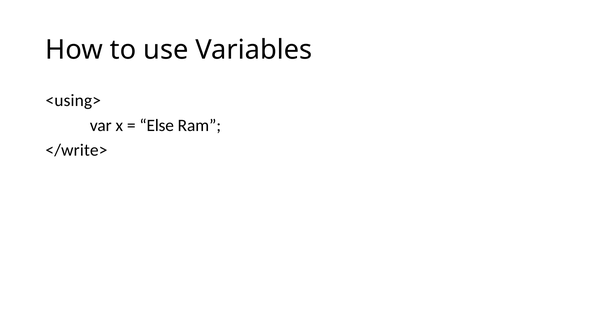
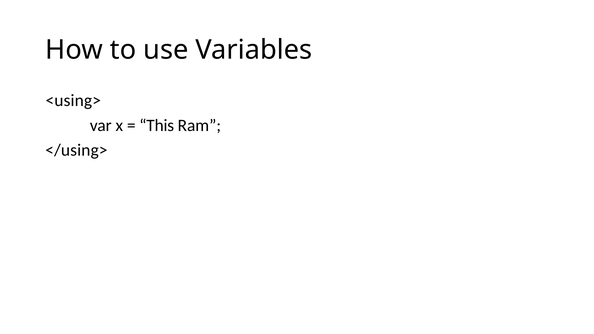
Else: Else -> This (157, 125)
</write>: </write> -> </using> (76, 150)
